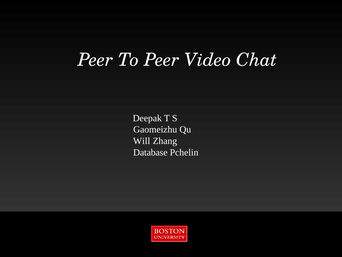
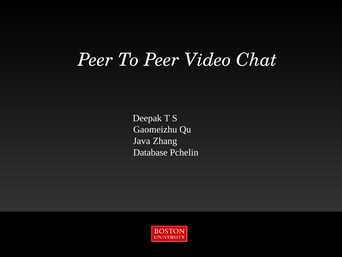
Will: Will -> Java (142, 141)
